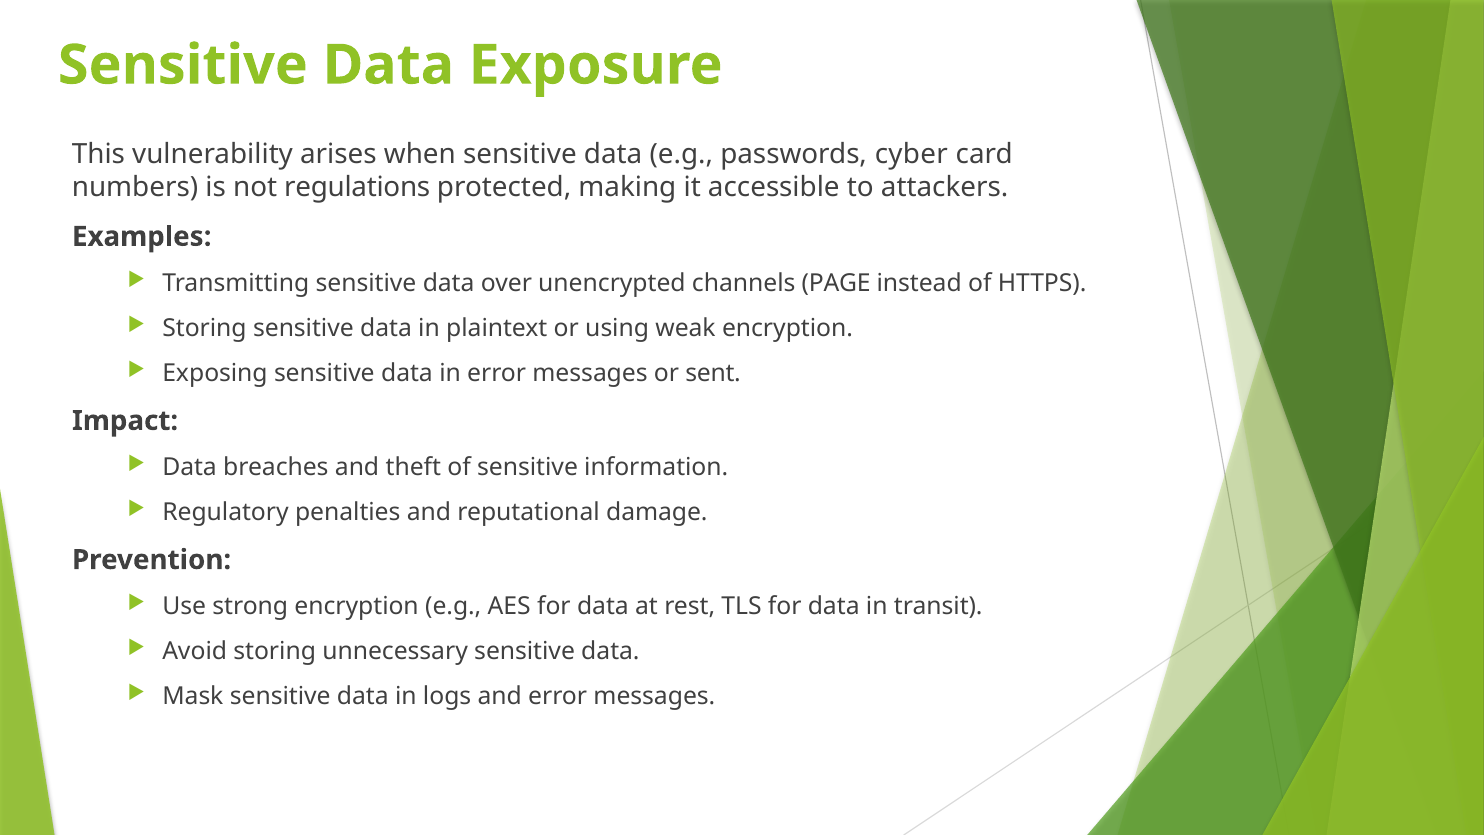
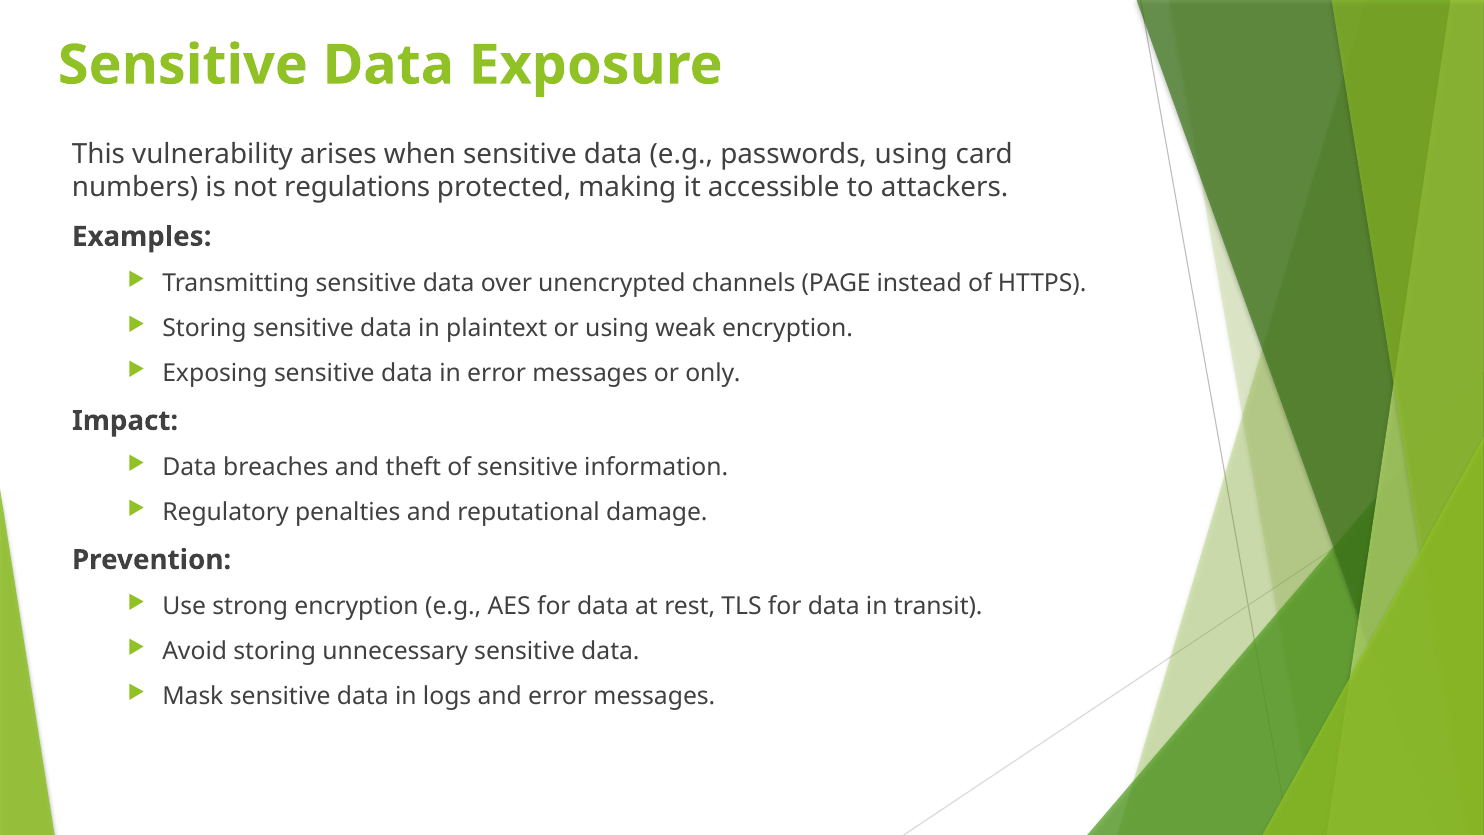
passwords cyber: cyber -> using (911, 154)
sent: sent -> only (713, 373)
